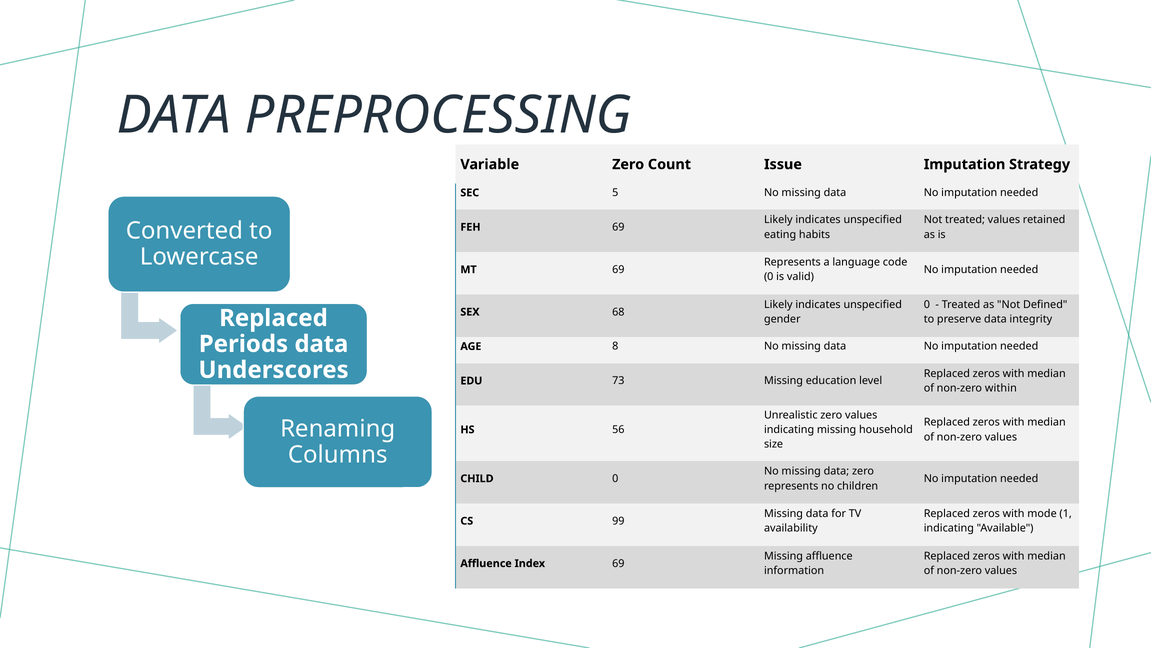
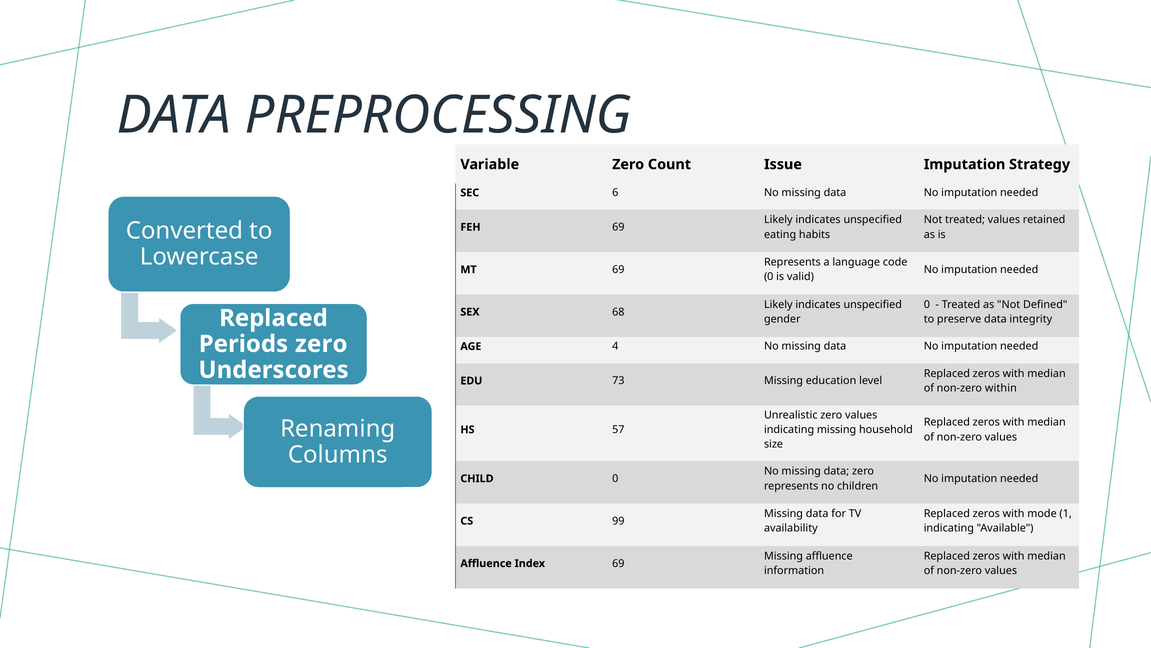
5: 5 -> 6 (615, 193)
data: data -> zero (321, 344)
8: 8 -> 4 (615, 346)
56: 56 -> 57 (618, 429)
